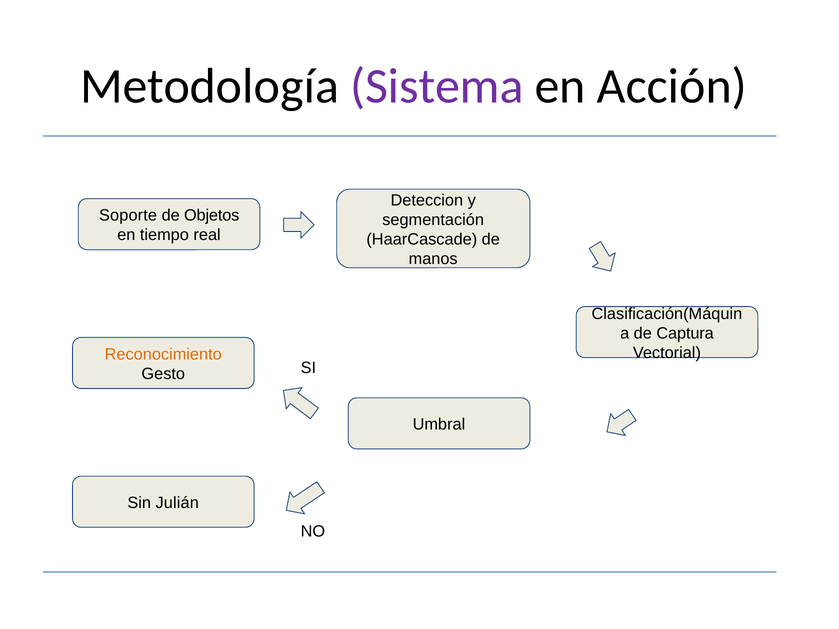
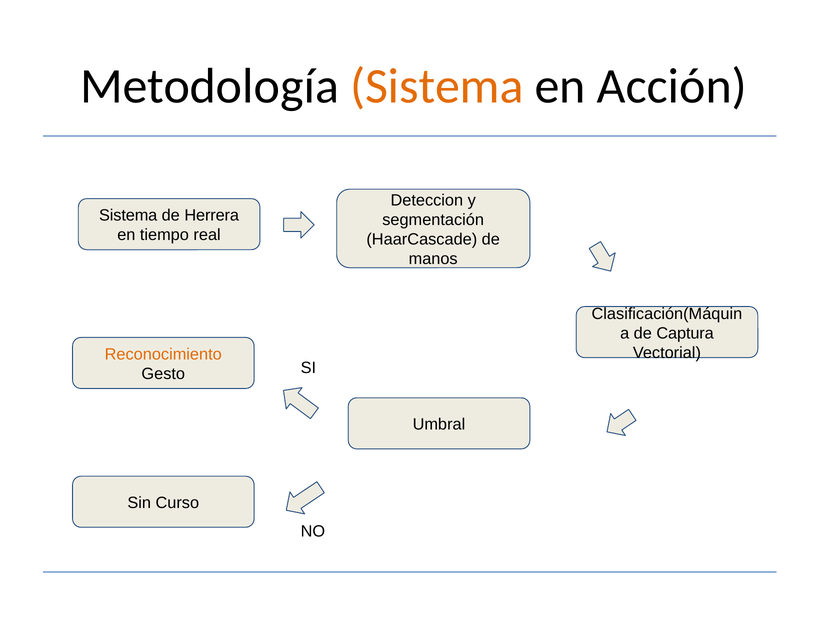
Sistema colour: purple -> orange (437, 86)
Soporte: Soporte -> Sistema (128, 216)
Objetos: Objetos -> Herrera (212, 216)
Julián: Julián -> Curso (177, 503)
